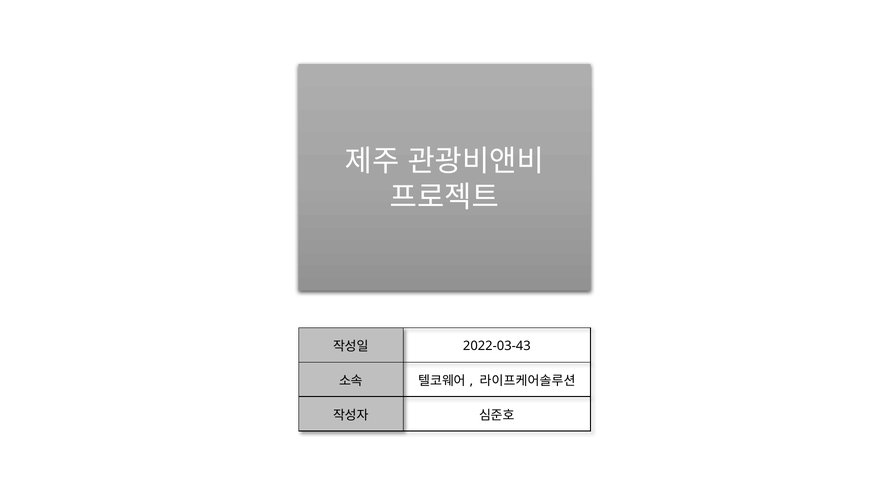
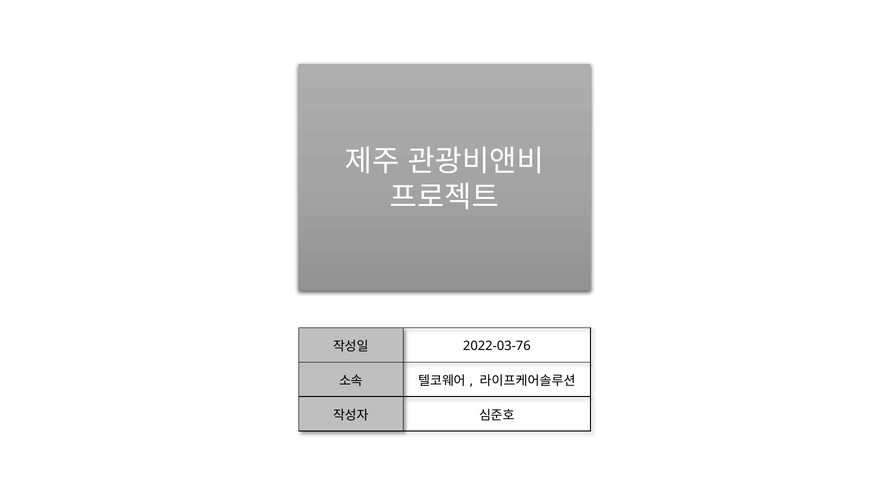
2022-03-43: 2022-03-43 -> 2022-03-76 (497, 346)
